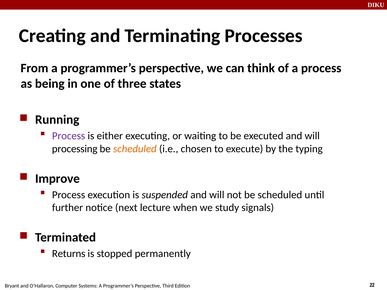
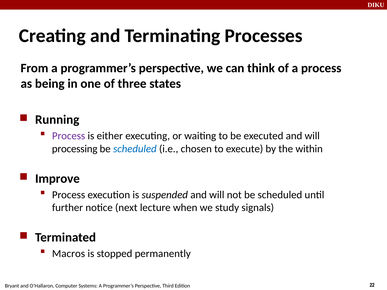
scheduled colour: orange -> blue (135, 149)
typing: typing -> within (309, 149)
Returns: Returns -> Macros (69, 254)
